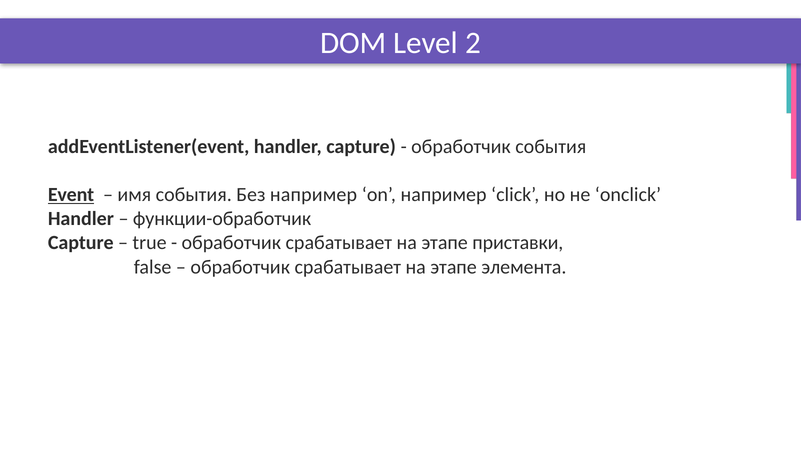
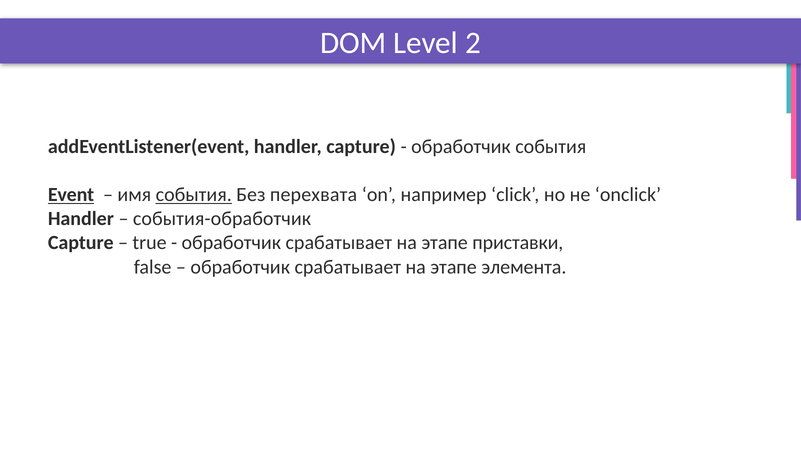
события underline: none -> present (194, 195)
Без например: например -> перехвата (314, 195)
функции-обработчик: функции-обработчик -> события-обработчик (222, 219)
